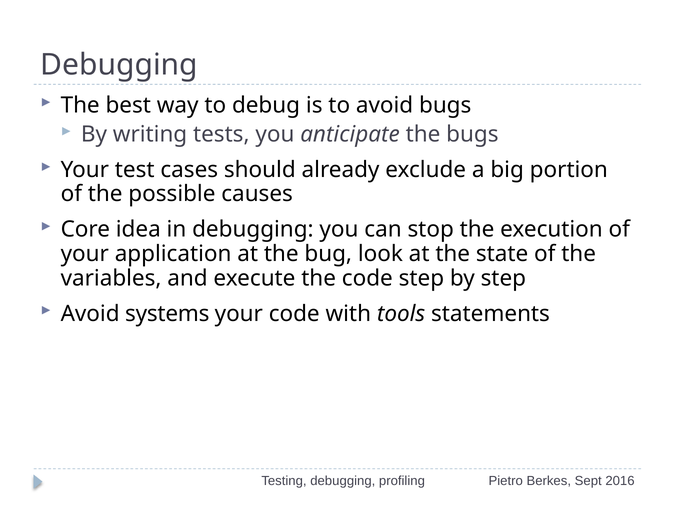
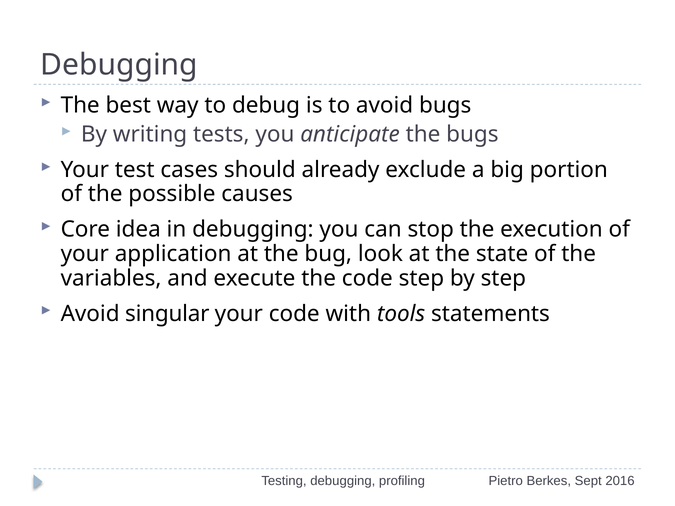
systems: systems -> singular (167, 314)
